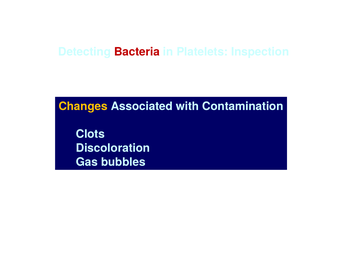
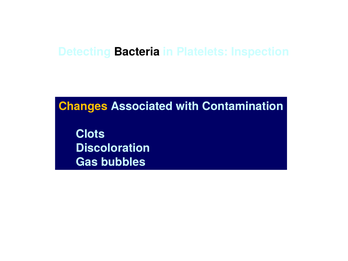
Bacteria colour: red -> black (137, 52)
